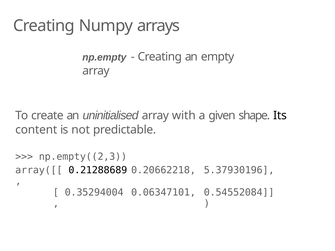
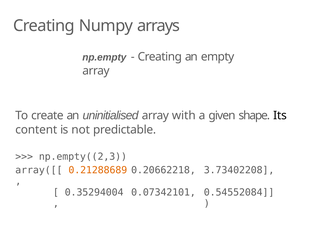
0.21288689 colour: black -> orange (98, 170)
5.37930196: 5.37930196 -> 3.73402208 (239, 170)
0.06347101: 0.06347101 -> 0.07342101 (163, 192)
